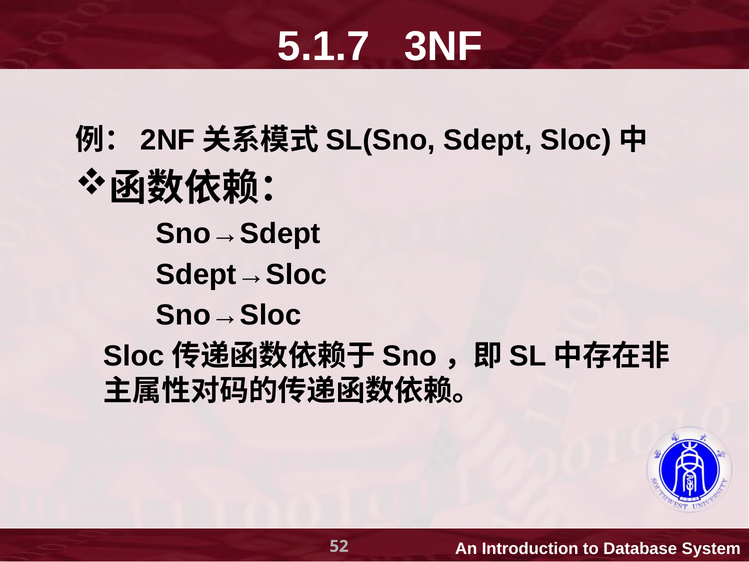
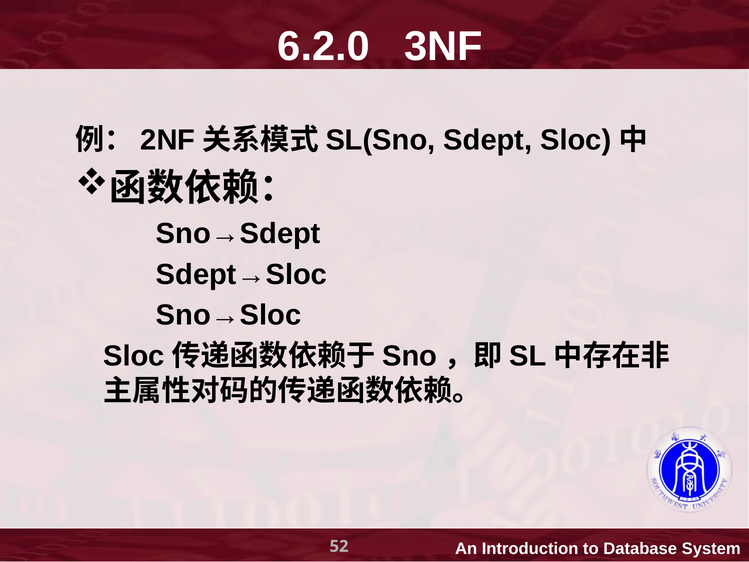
5.1.7: 5.1.7 -> 6.2.0 (324, 46)
